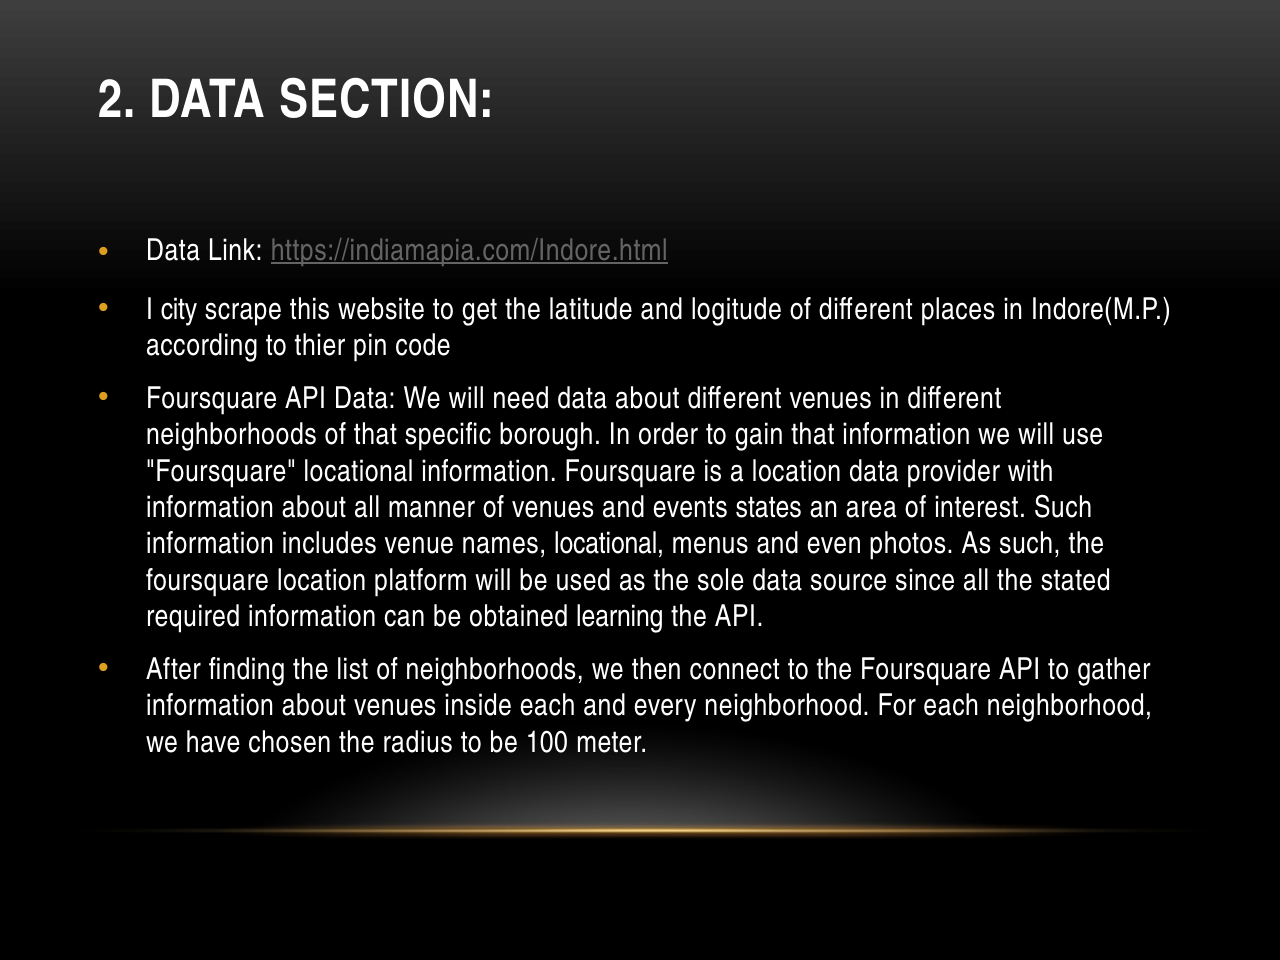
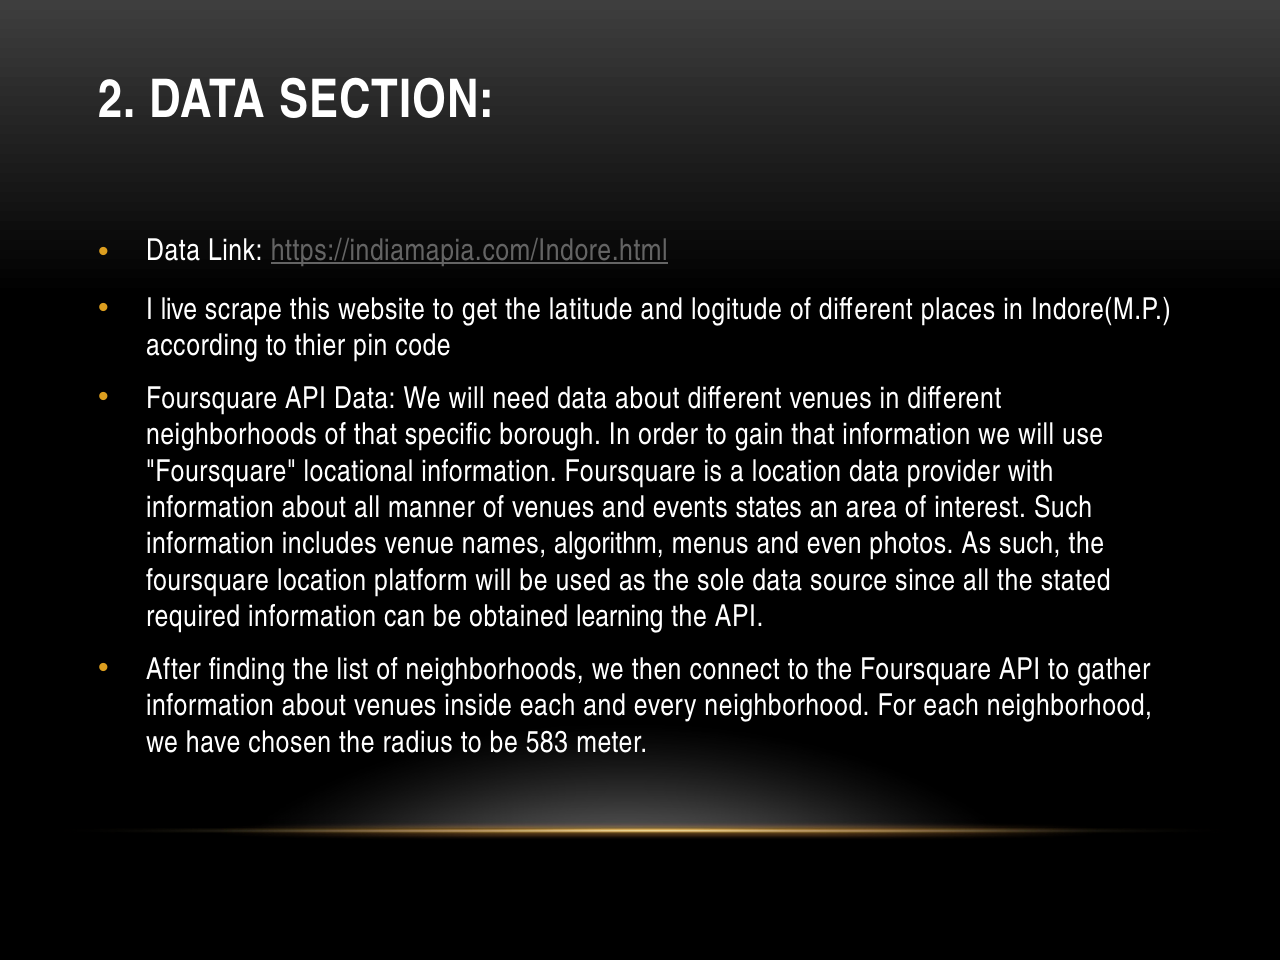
city: city -> live (179, 309)
names locational: locational -> algorithm (609, 544)
100: 100 -> 583 (547, 742)
